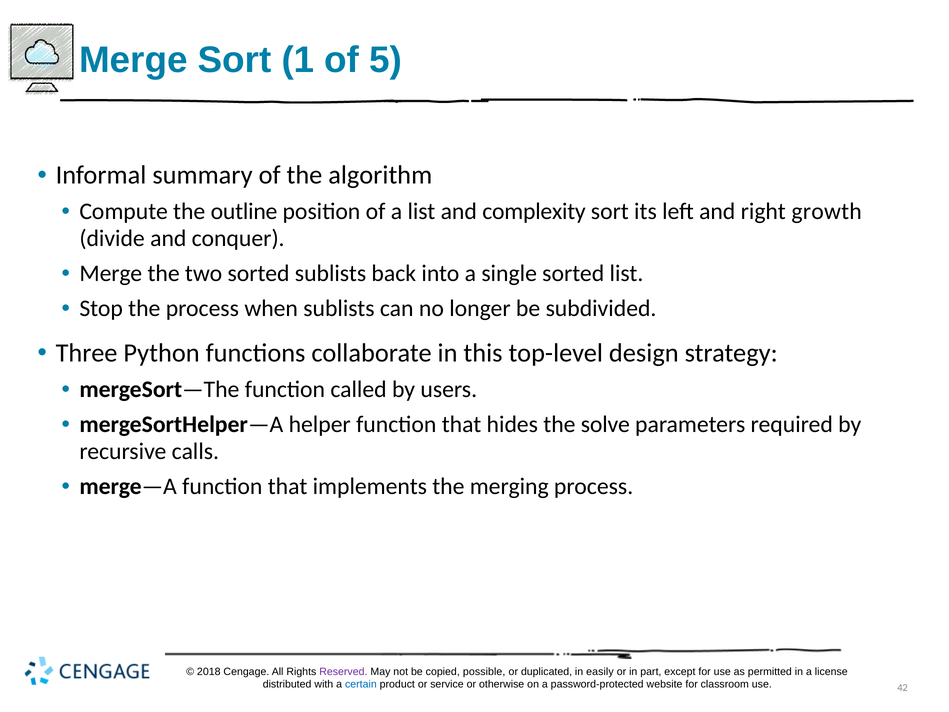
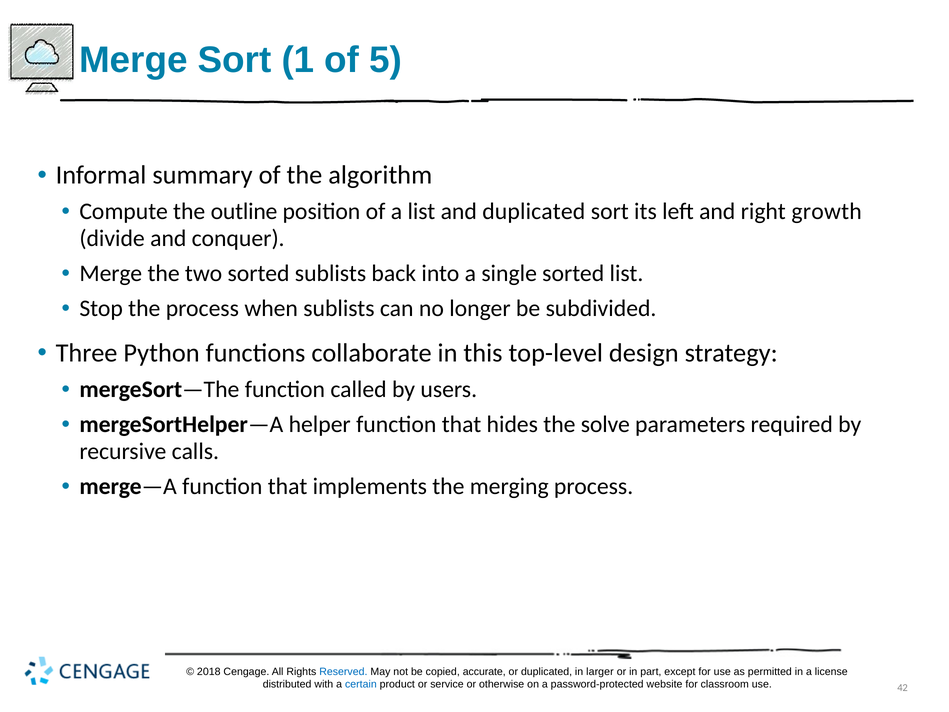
and complexity: complexity -> duplicated (534, 211)
Reserved colour: purple -> blue (343, 671)
possible: possible -> accurate (484, 671)
easily: easily -> larger (600, 671)
